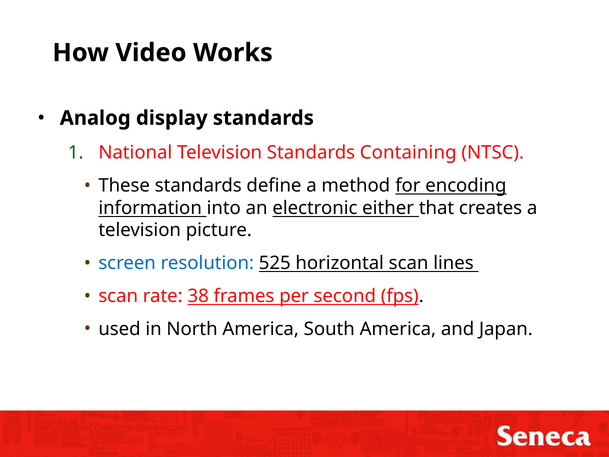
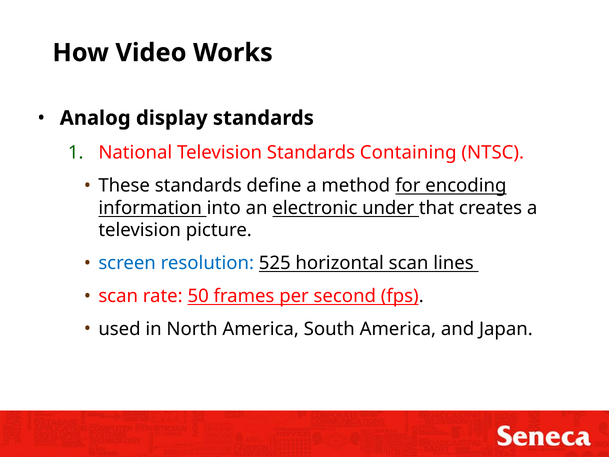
either: either -> under (388, 208)
38: 38 -> 50 (198, 296)
